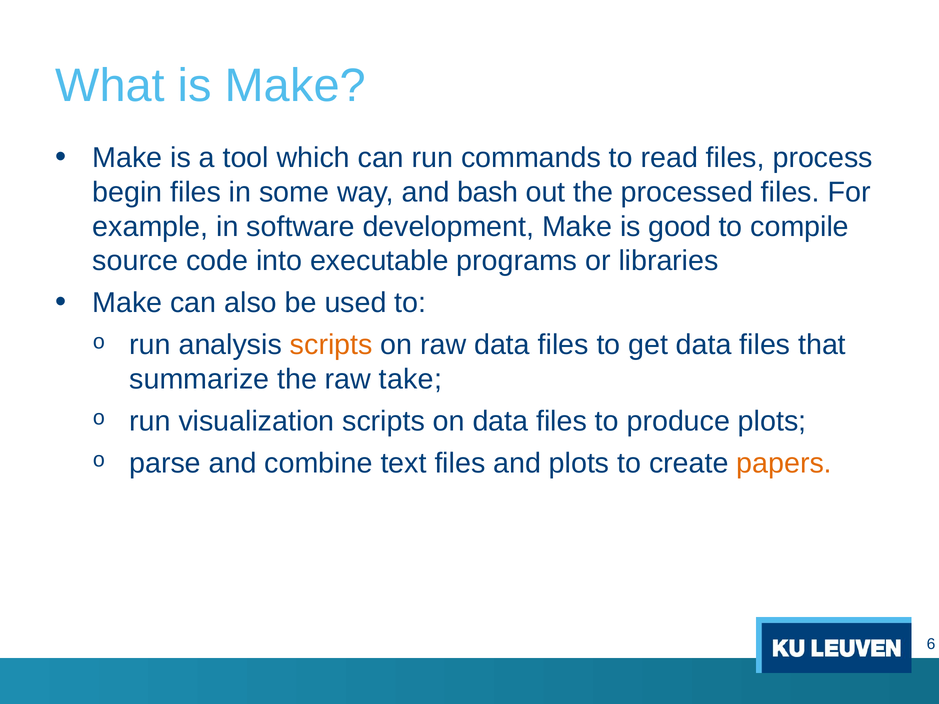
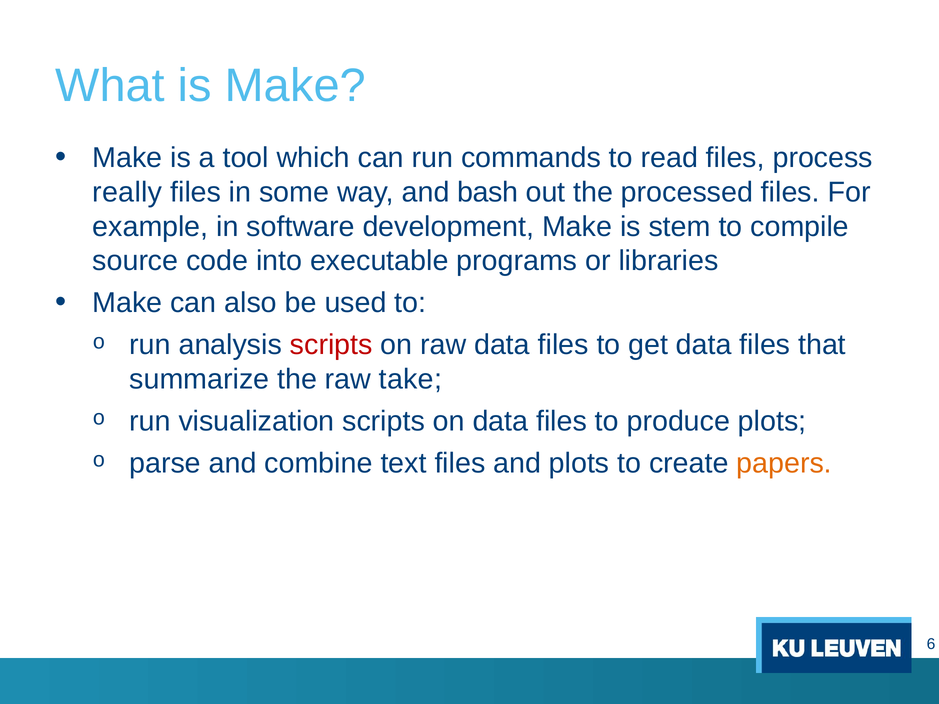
begin: begin -> really (127, 192)
good: good -> stem (680, 227)
scripts colour: orange -> red (331, 345)
